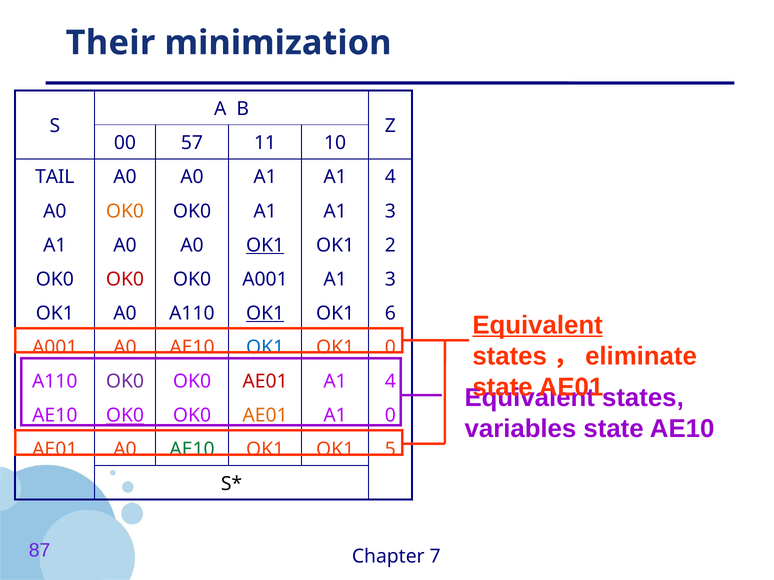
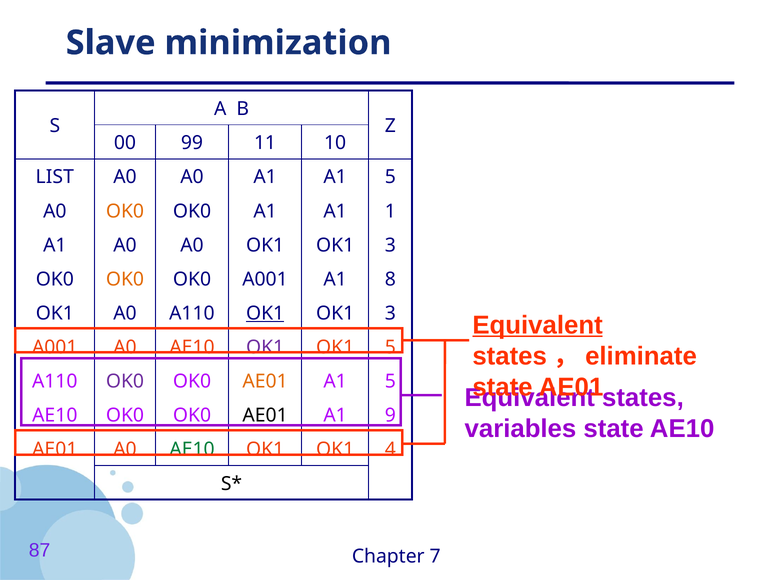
Their: Their -> Slave (111, 43)
57: 57 -> 99 (192, 143)
TAIL: TAIL -> LIST (55, 177)
A1 A1 4: 4 -> 5 (390, 177)
A1 A1 3: 3 -> 1 (390, 211)
OK1 underline: present -> none (265, 245)
2: 2 -> 3 (390, 245)
OK0 colour: red -> orange (125, 280)
A001 A1 3: 3 -> 8 (390, 280)
6: 6 -> 3 (390, 314)
OK1 colour: blue -> purple (265, 348)
OK1 0: 0 -> 5 (390, 348)
AE01 colour: red -> orange (265, 382)
4: 4 -> 5 (390, 382)
OK0 underline: present -> none (125, 416)
AE01 colour: orange -> black (265, 416)
A1 0: 0 -> 9 (390, 416)
5: 5 -> 4 (390, 450)
